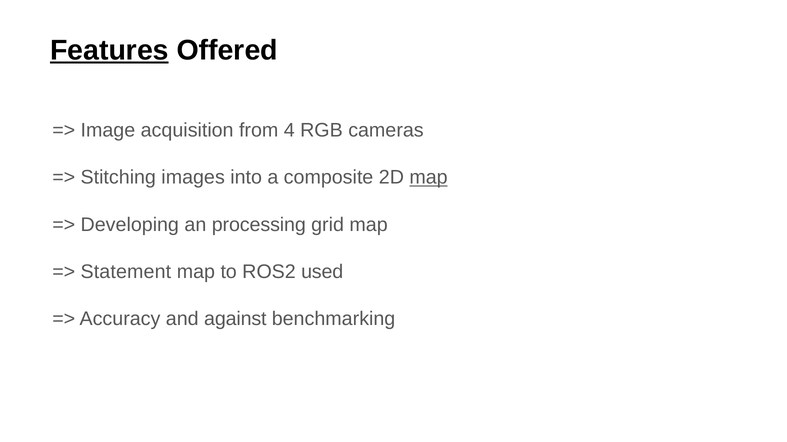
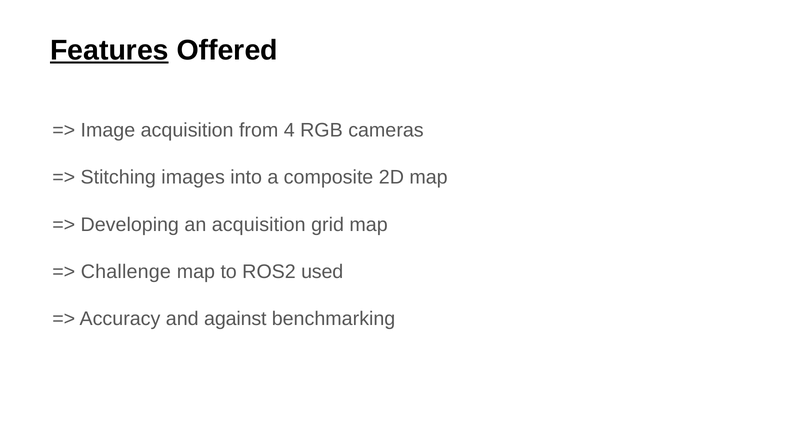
map underline: present -> none (429, 178)
an processing: processing -> acquisition (259, 225)
Statement: Statement -> Challenge (126, 272)
